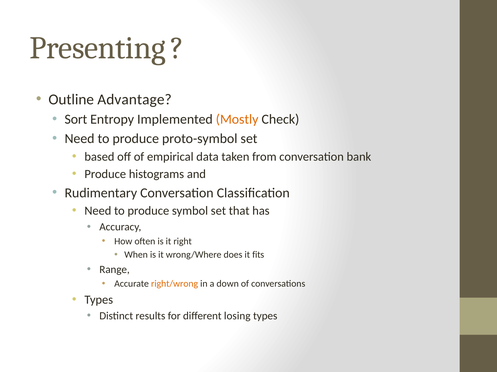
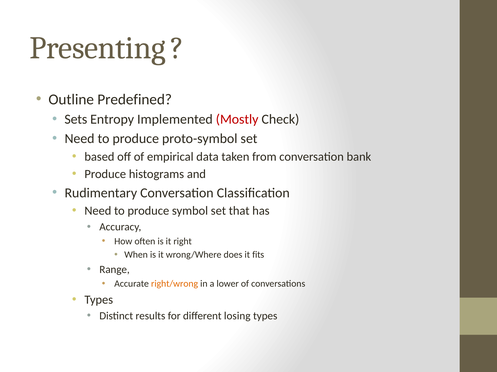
Advantage: Advantage -> Predefined (135, 100)
Sort: Sort -> Sets (76, 120)
Mostly colour: orange -> red (237, 120)
down: down -> lower (228, 284)
